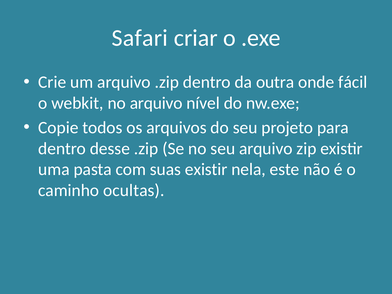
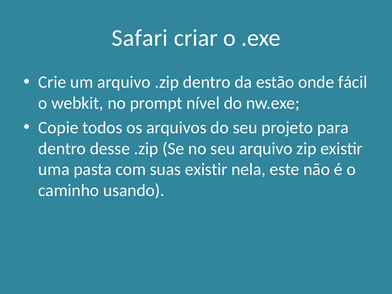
outra: outra -> estão (275, 82)
no arquivo: arquivo -> prompt (156, 103)
ocultas: ocultas -> usando (134, 190)
